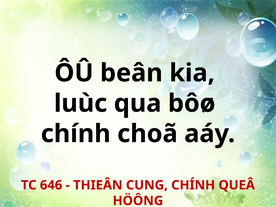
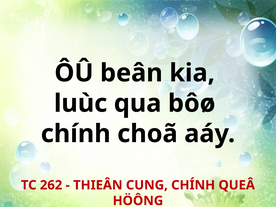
646: 646 -> 262 (51, 185)
